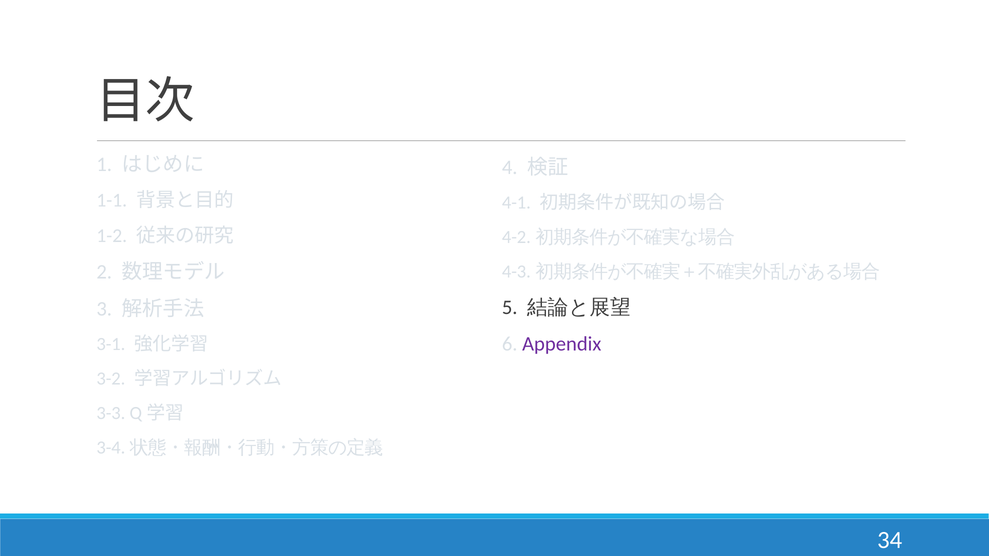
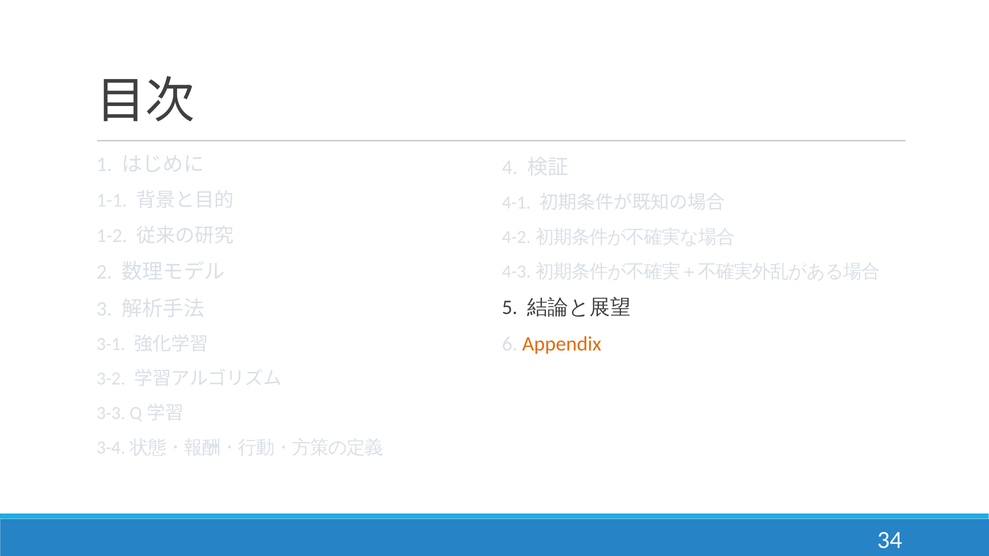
Appendix colour: purple -> orange (562, 344)
